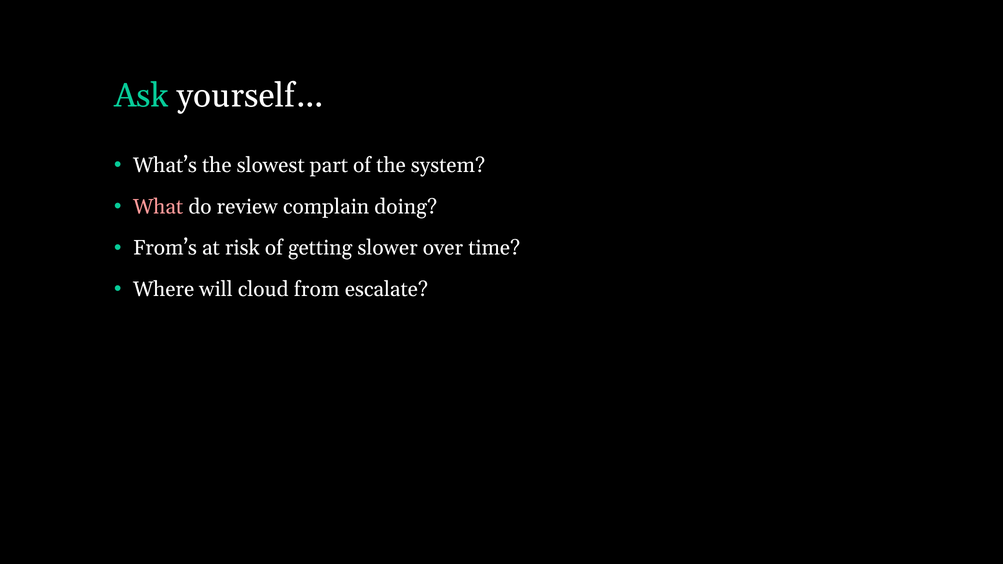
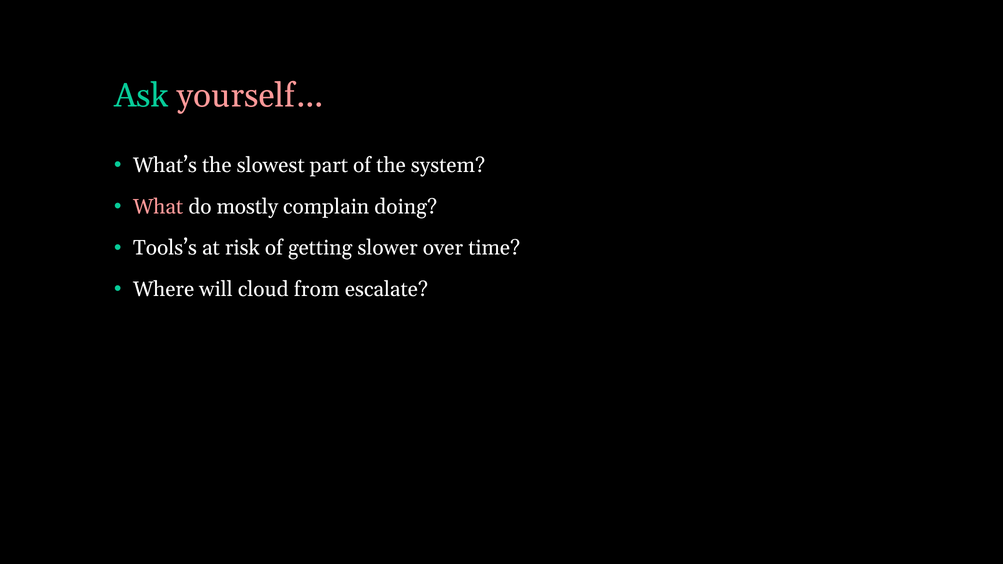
yourself… colour: white -> pink (250, 96)
review: review -> mostly (247, 207)
From’s: From’s -> Tools’s (165, 248)
